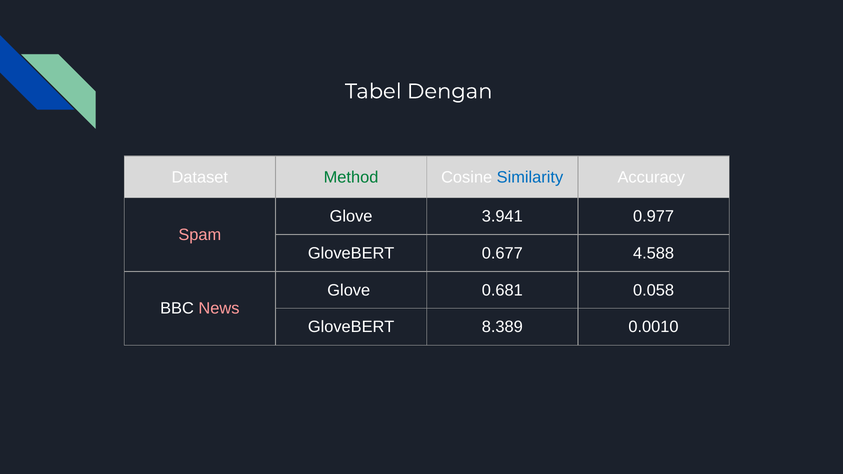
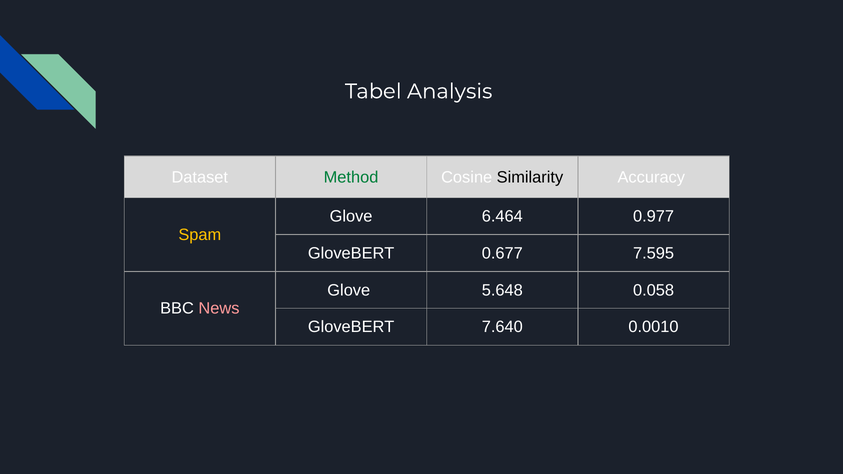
Dengan: Dengan -> Analysis (450, 91)
Similarity colour: blue -> black (530, 177)
3.941: 3.941 -> 6.464 (502, 217)
Spam colour: pink -> yellow (200, 235)
4.588: 4.588 -> 7.595 (654, 253)
0.681: 0.681 -> 5.648 (502, 290)
8.389: 8.389 -> 7.640 (502, 327)
